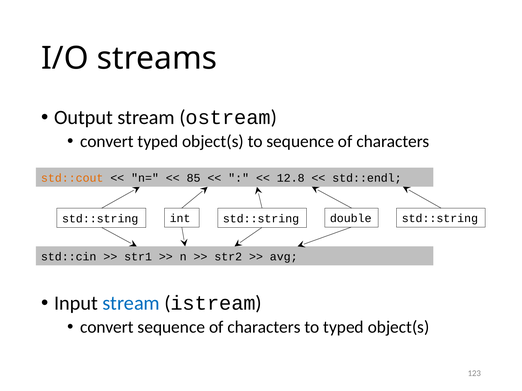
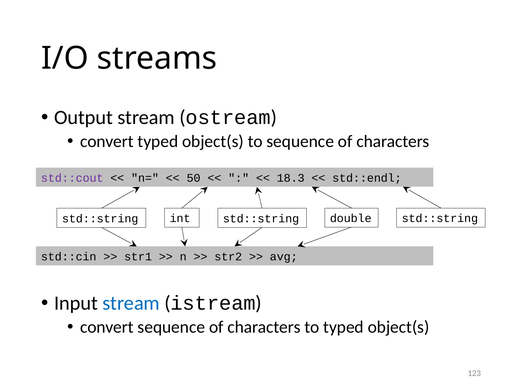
std::cout colour: orange -> purple (72, 178)
85: 85 -> 50 (194, 178)
12.8: 12.8 -> 18.3 (291, 178)
